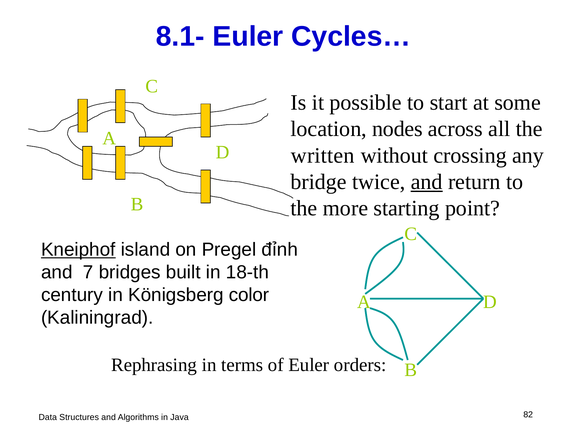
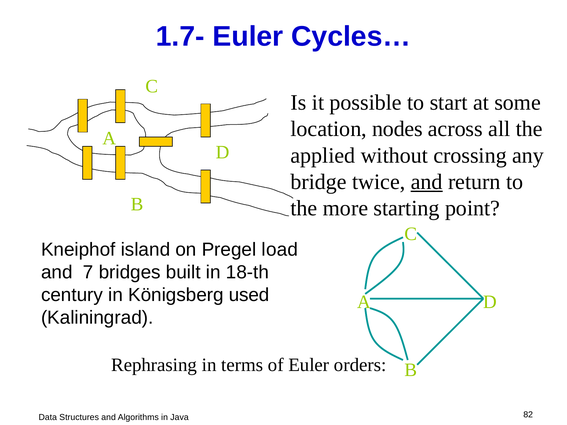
8.1-: 8.1- -> 1.7- (180, 36)
written: written -> applied (323, 156)
Kneiphof underline: present -> none (78, 250)
đỉnh: đỉnh -> load (280, 250)
color: color -> used (249, 295)
